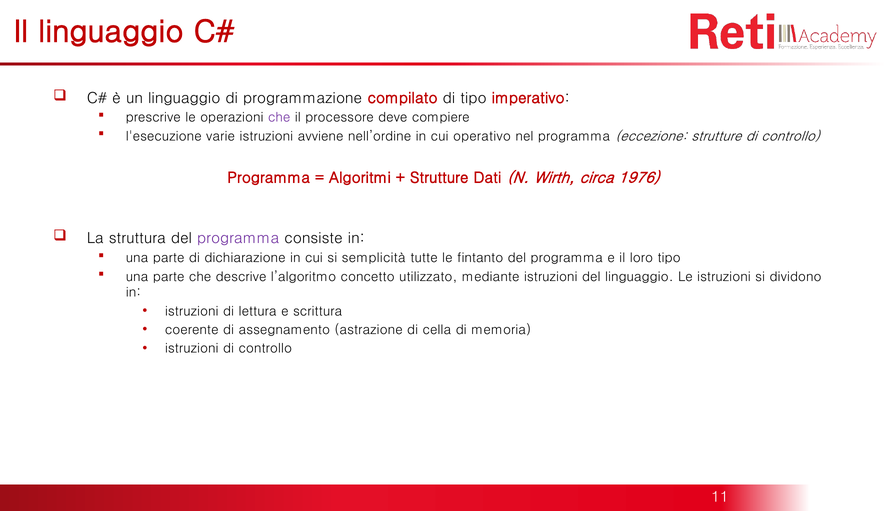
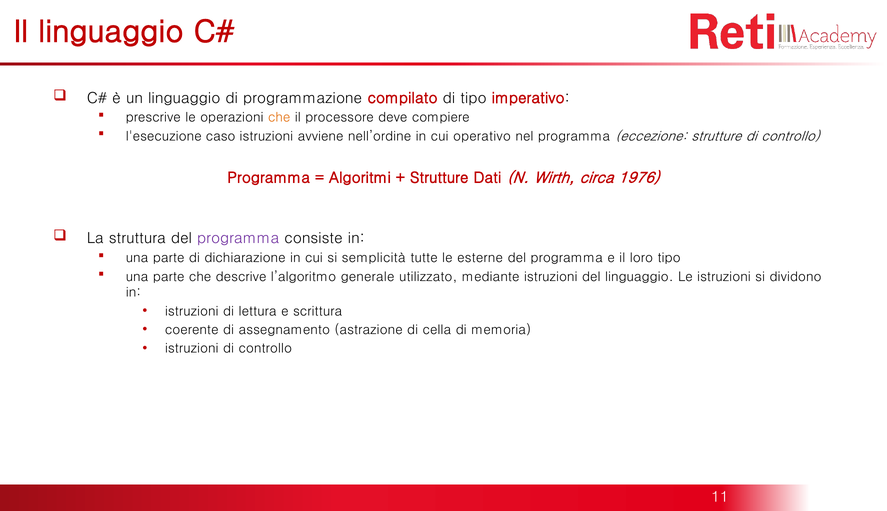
che colour: purple -> orange (279, 118)
varie: varie -> caso (221, 136)
fintanto: fintanto -> esterne (480, 258)
concetto: concetto -> generale (368, 276)
